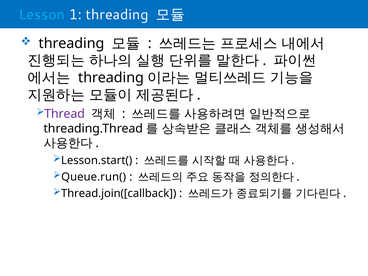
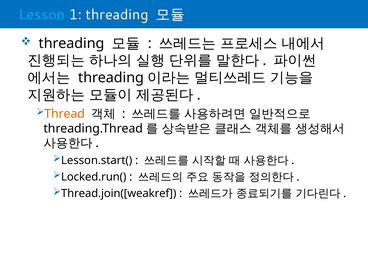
Thread colour: purple -> orange (65, 114)
Queue.run(: Queue.run( -> Locked.run( (94, 177)
Thread.join([callback: Thread.join([callback -> Thread.join([weakref (119, 193)
